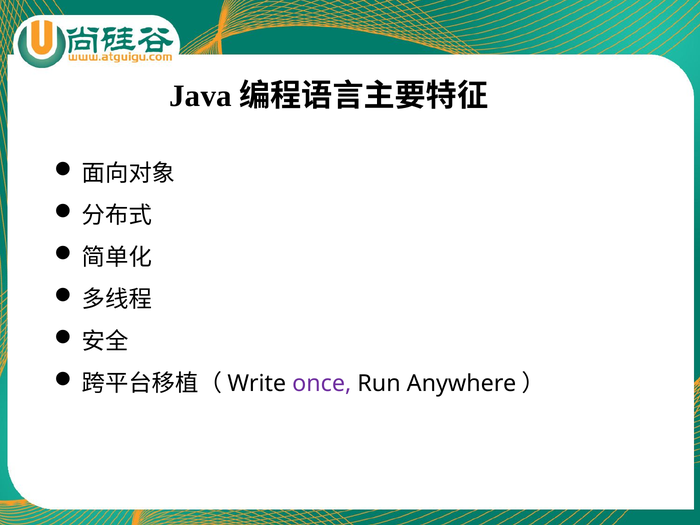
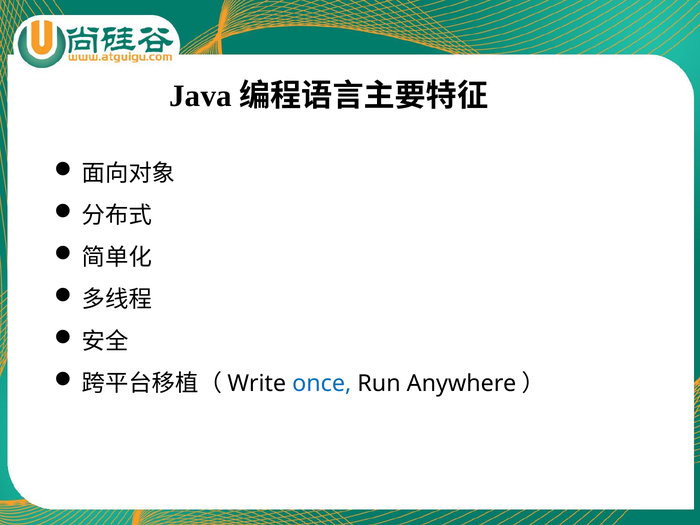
once colour: purple -> blue (322, 384)
